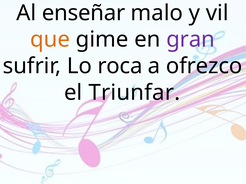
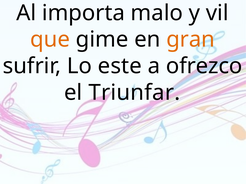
enseñar: enseñar -> importa (83, 13)
gran colour: purple -> orange (191, 40)
roca: roca -> este (120, 66)
